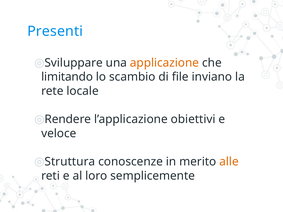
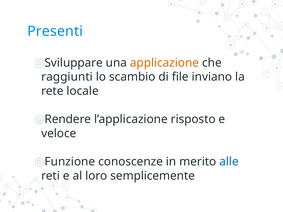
limitando: limitando -> raggiunti (67, 77)
obiettivi: obiettivi -> risposto (193, 119)
Struttura: Struttura -> Funzione (70, 162)
alle colour: orange -> blue (229, 162)
